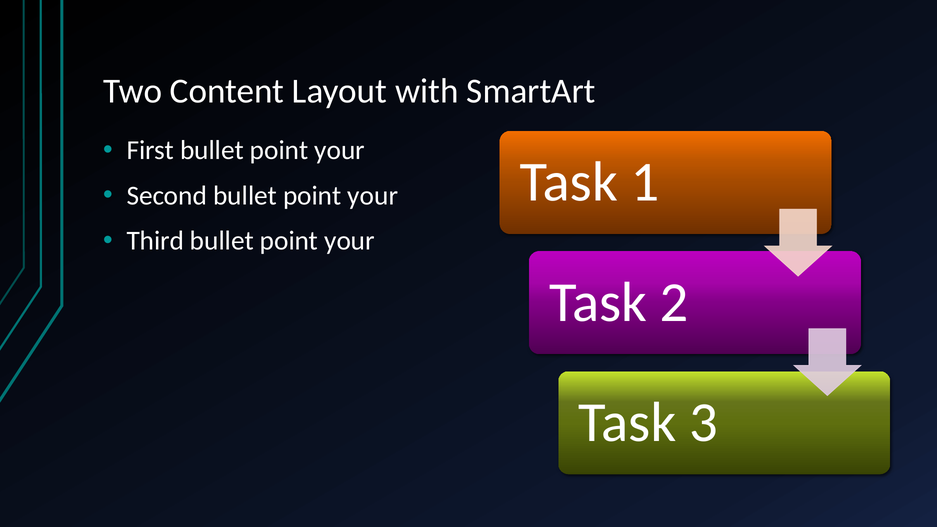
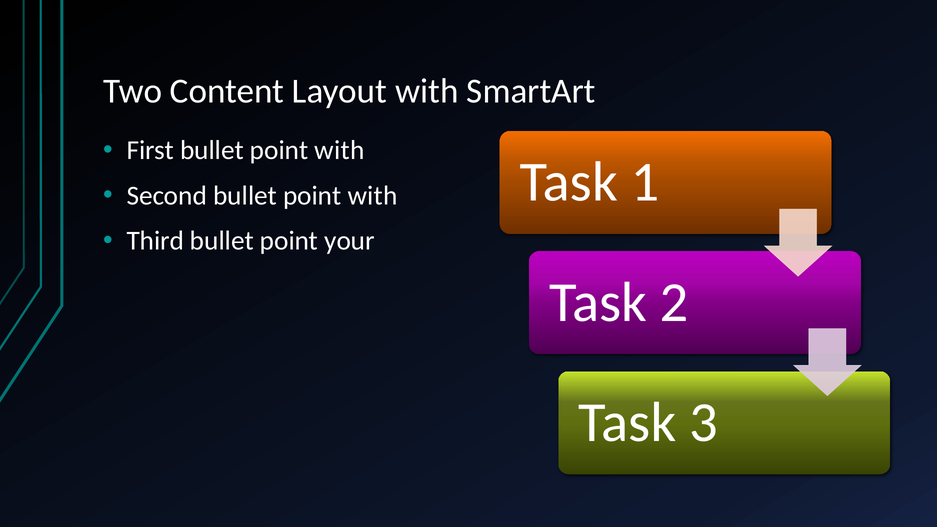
First bullet point your: your -> with (339, 150)
Second bullet point your: your -> with (373, 196)
